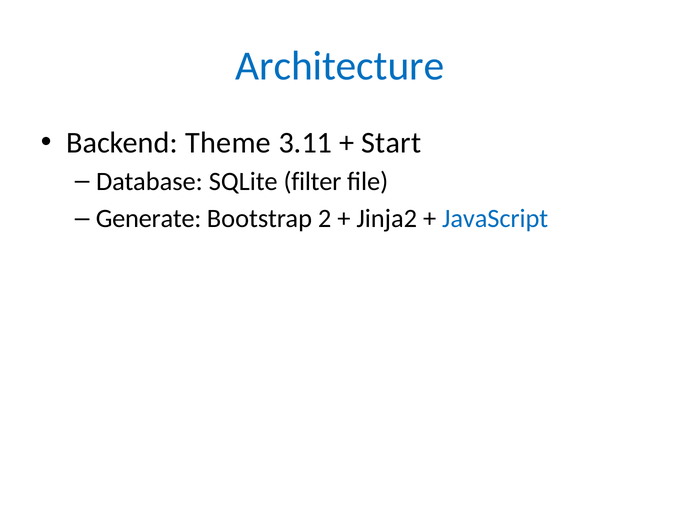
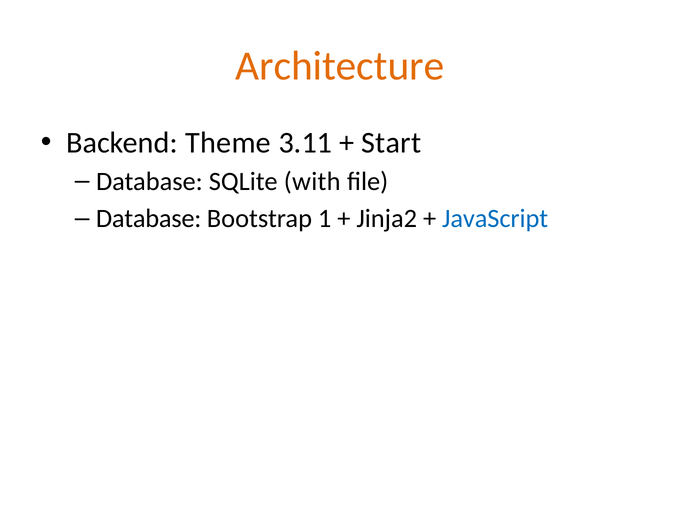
Architecture colour: blue -> orange (340, 66)
filter: filter -> with (312, 182)
Generate: Generate -> Database (149, 219)
2: 2 -> 1 (325, 219)
